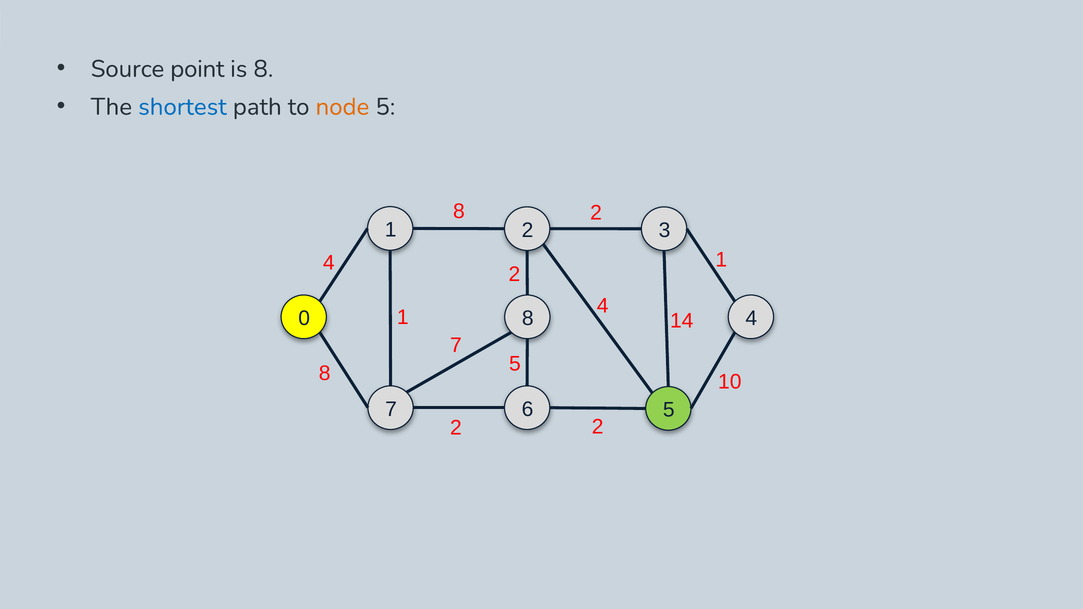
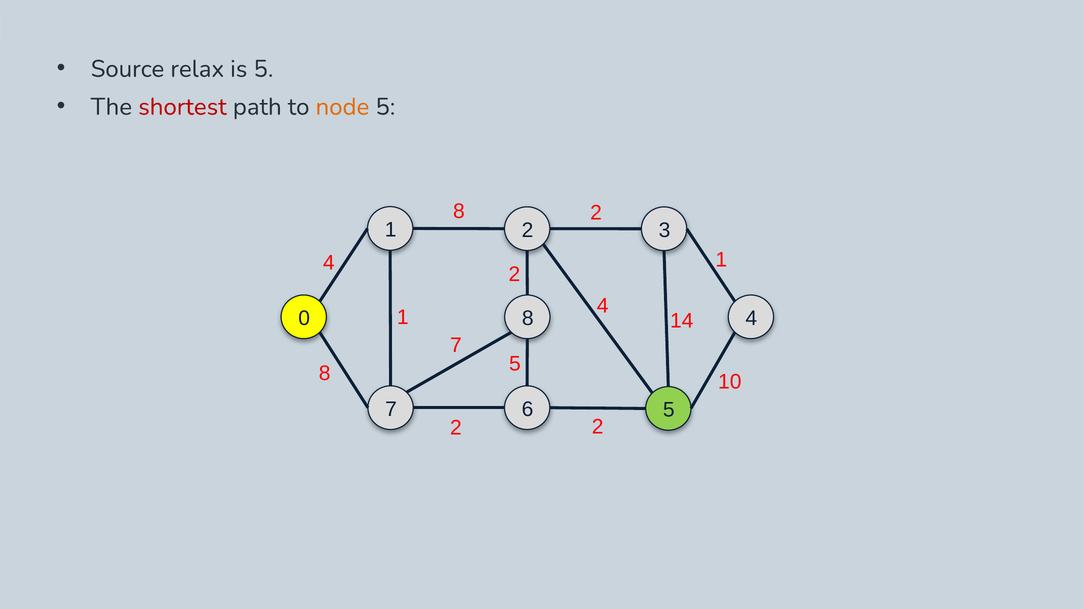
point: point -> relax (197, 69)
is 8: 8 -> 5 (263, 69)
shortest colour: blue -> red (182, 107)
